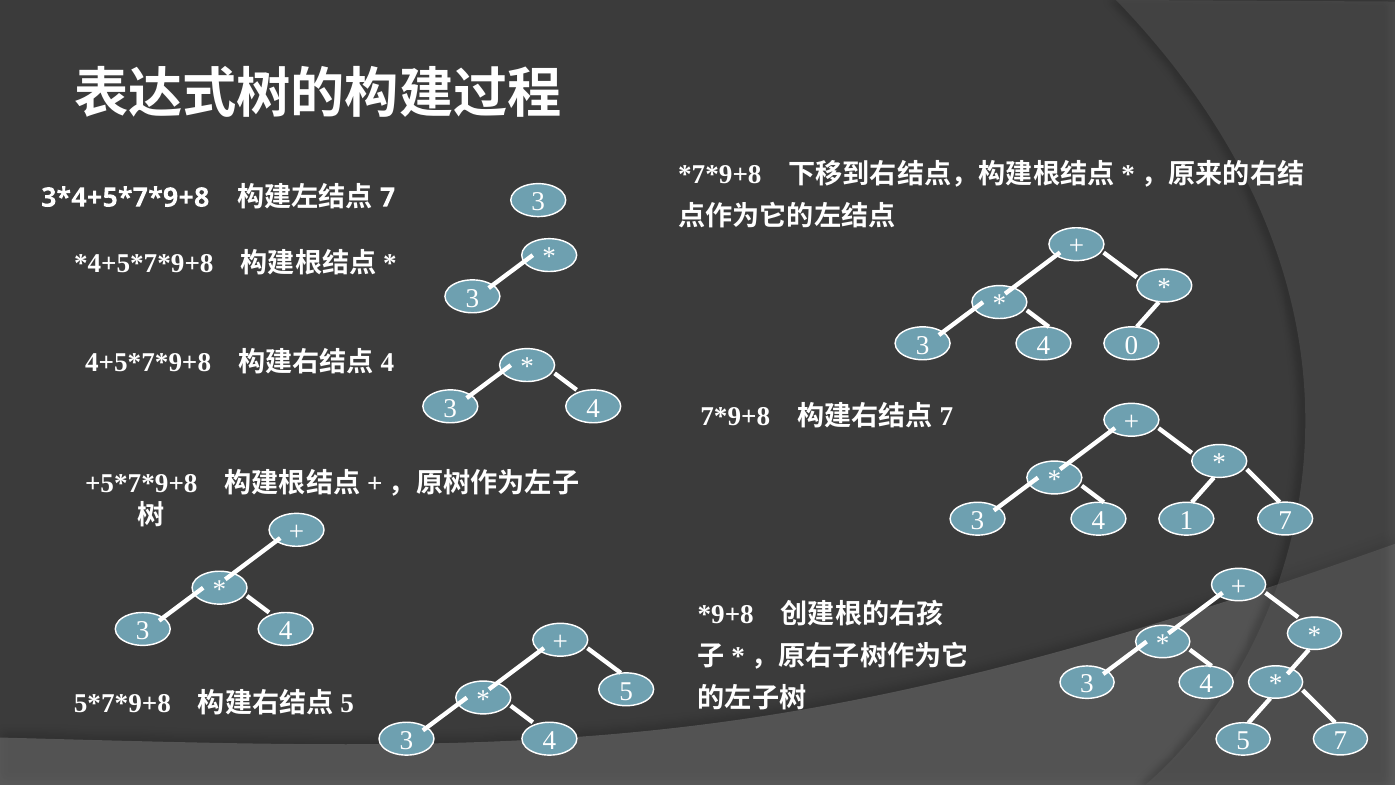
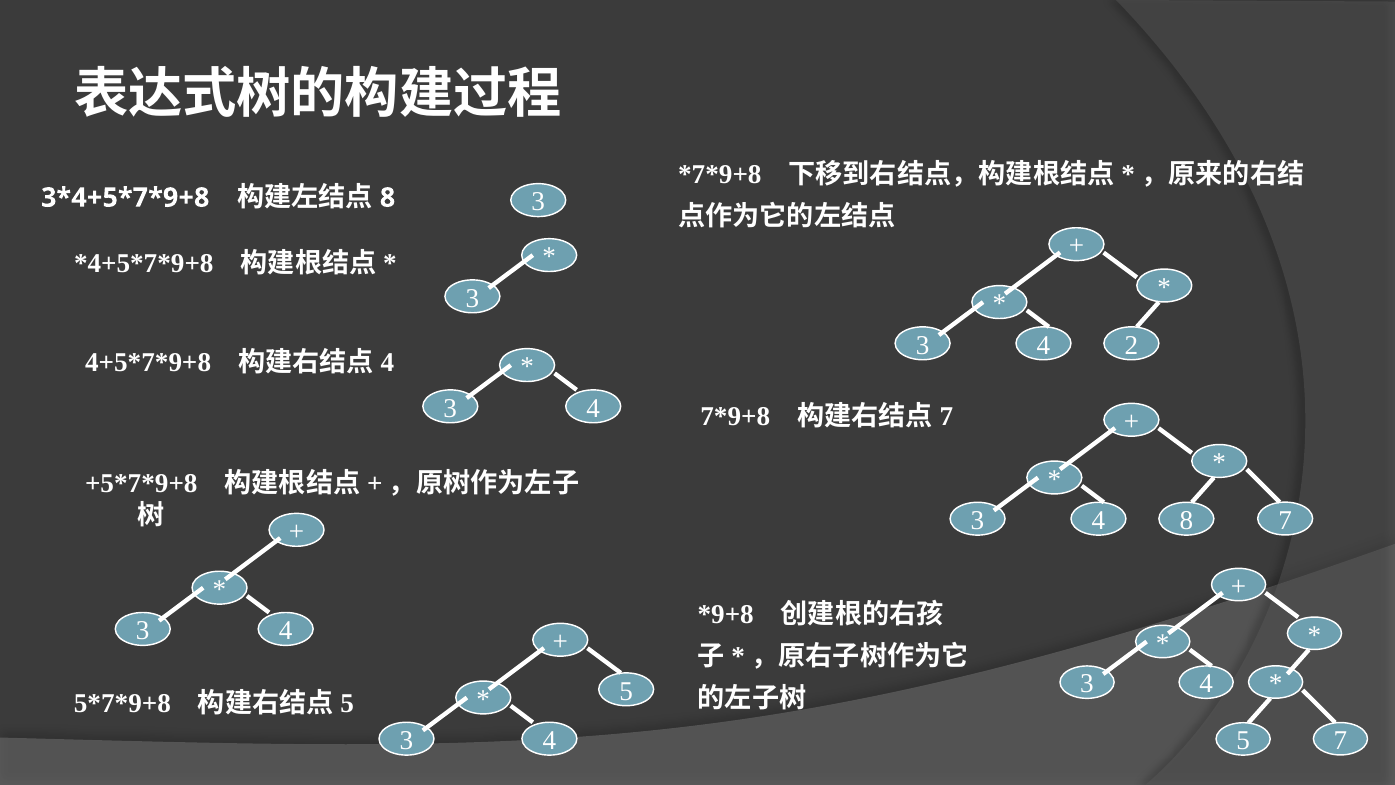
7: 7 -> 8 (388, 198)
0: 0 -> 2 (1131, 345)
4 1: 1 -> 8 (1186, 520)
